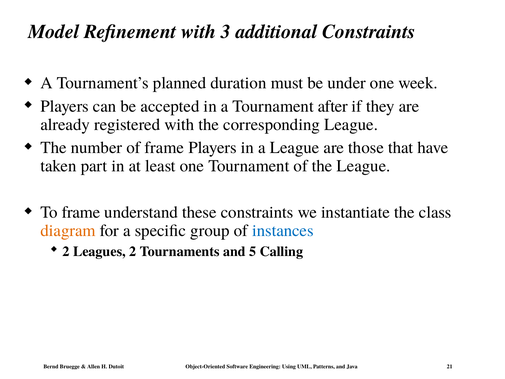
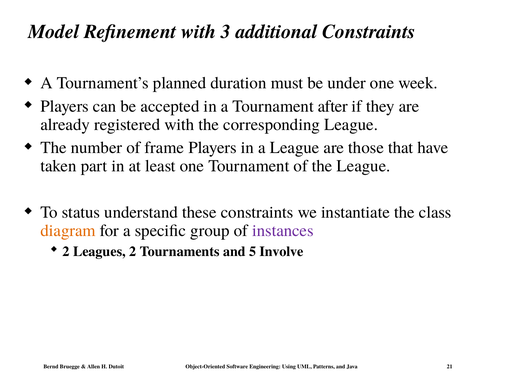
To frame: frame -> status (81, 212)
instances colour: blue -> purple (283, 230)
Calling: Calling -> Involve (281, 251)
